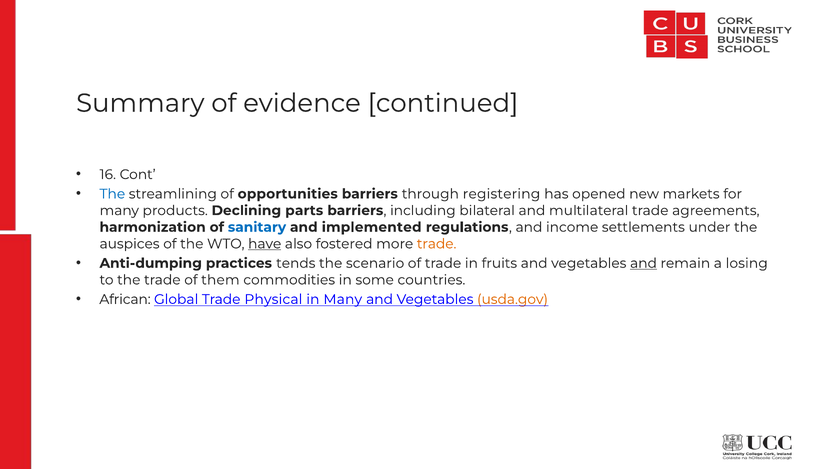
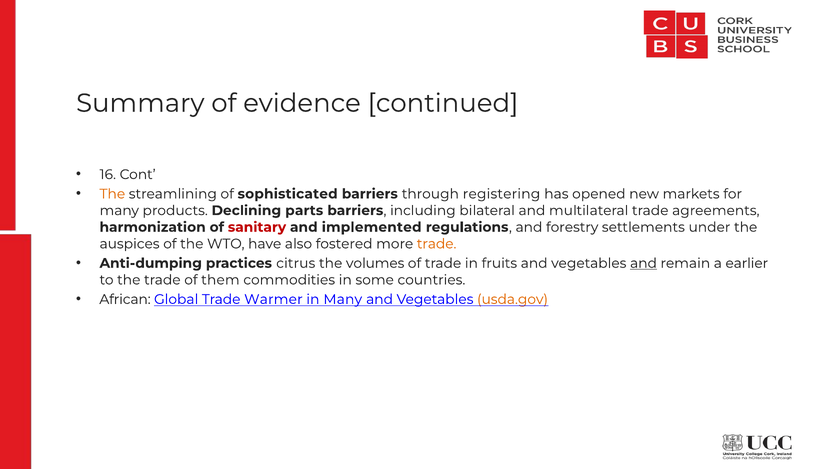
The colour: blue -> orange (112, 194)
opportunities: opportunities -> sophisticated (288, 194)
sanitary colour: blue -> red (257, 227)
income: income -> forestry (572, 227)
have underline: present -> none (265, 244)
tends: tends -> citrus (296, 263)
scenario: scenario -> volumes (375, 263)
losing: losing -> earlier (747, 263)
Physical: Physical -> Warmer (273, 299)
